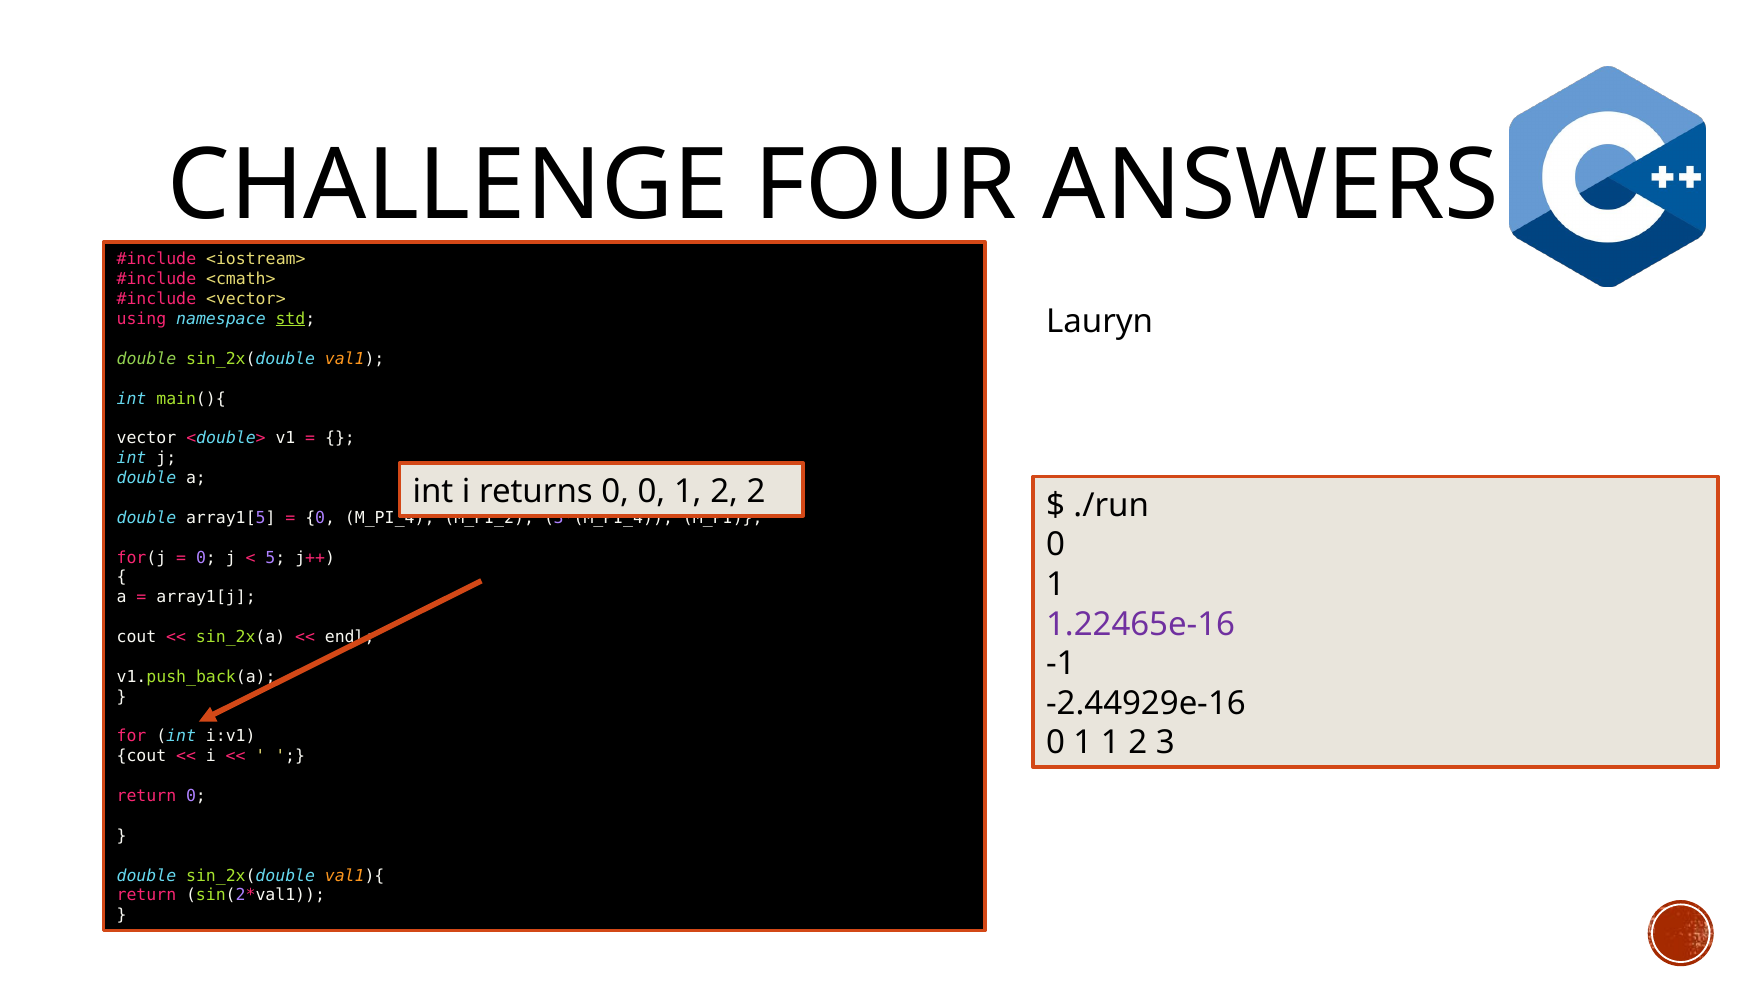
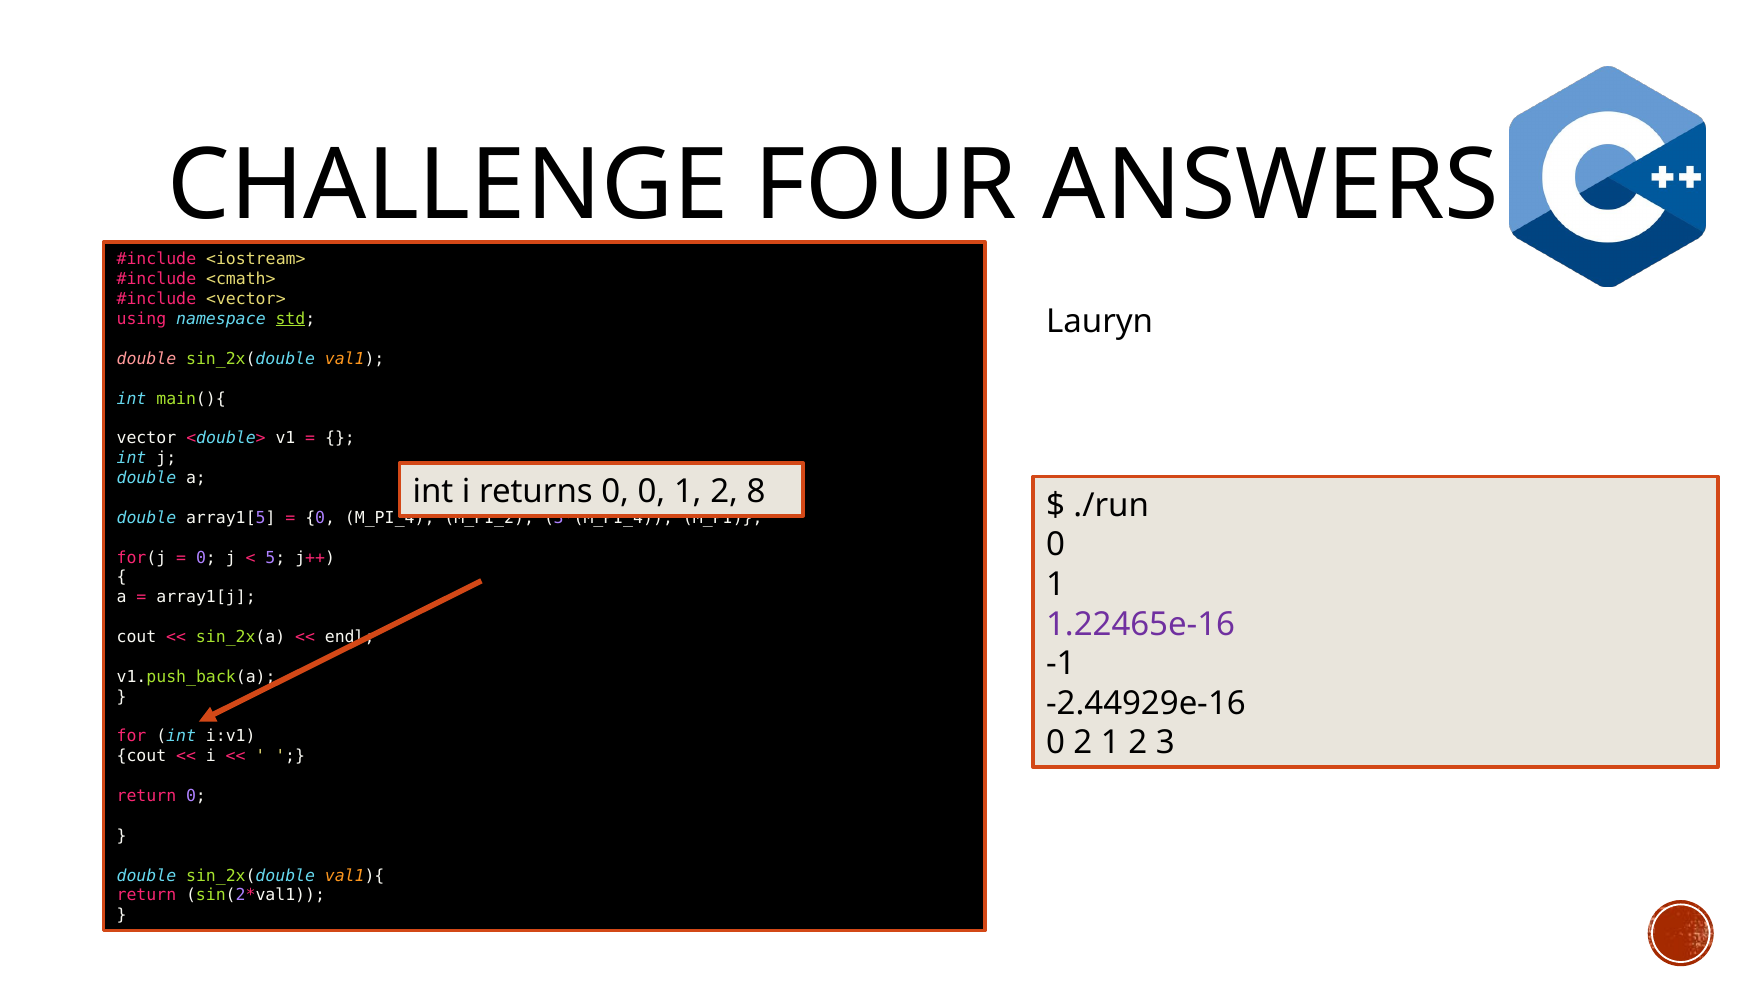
double colour: light green -> pink (146, 359)
2 2: 2 -> 8 (756, 492)
1: 1 -> 2 (1083, 743)
